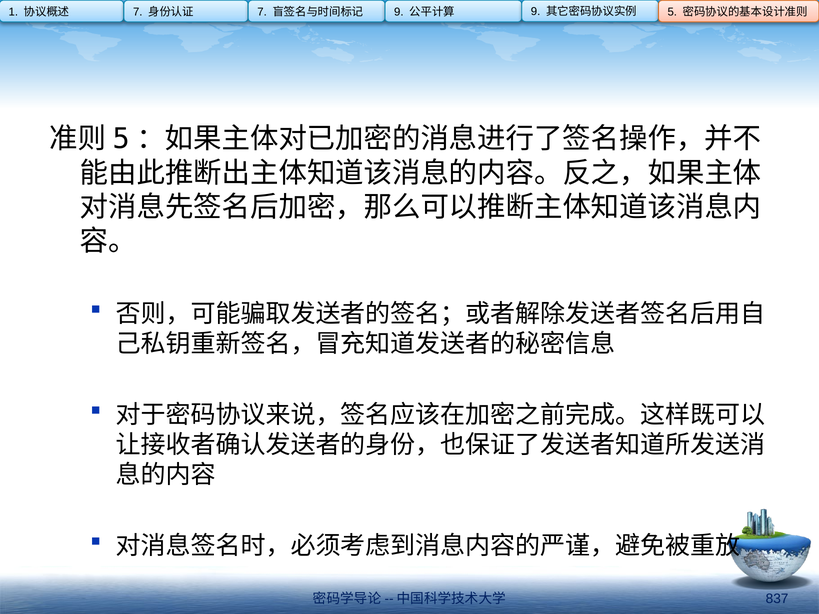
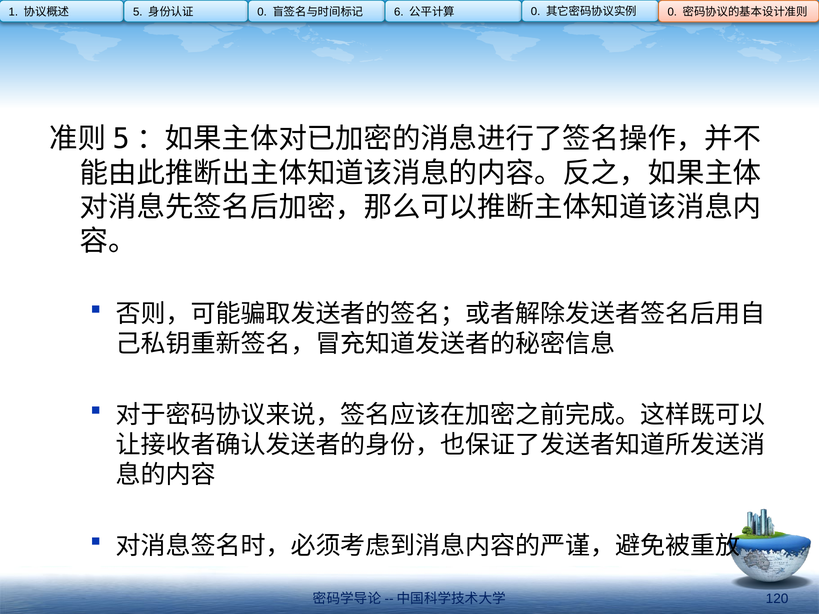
7: 7 -> 5 (138, 12)
7: 7 -> 0 (262, 12)
9: 9 -> 6 (399, 12)
9: 9 -> 0 (536, 12)
5: 5 -> 0 (672, 12)
837: 837 -> 120 (777, 599)
